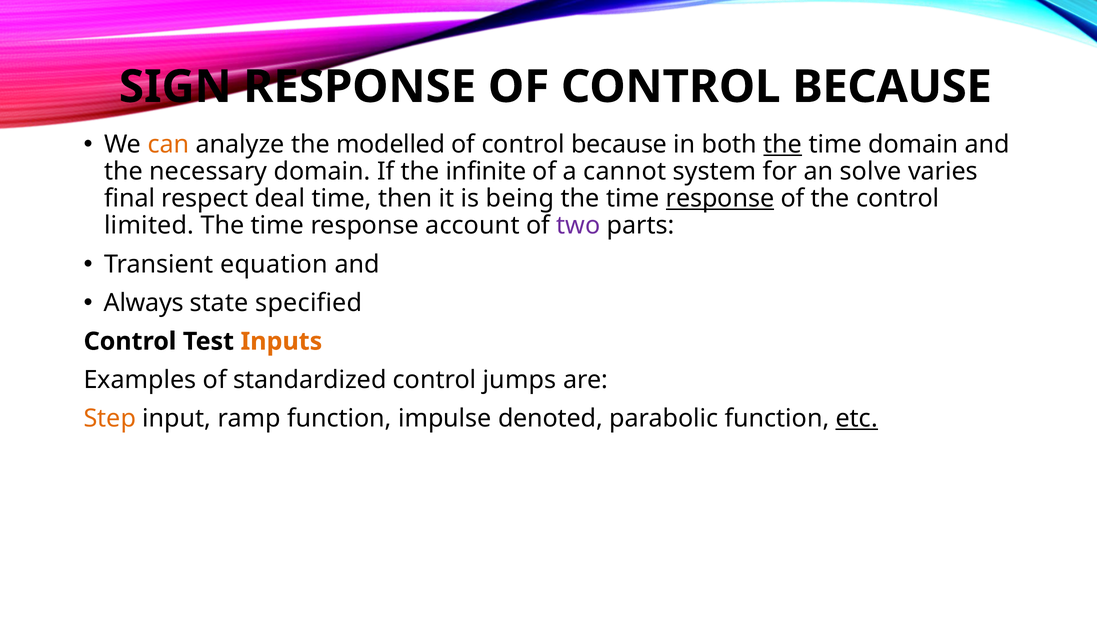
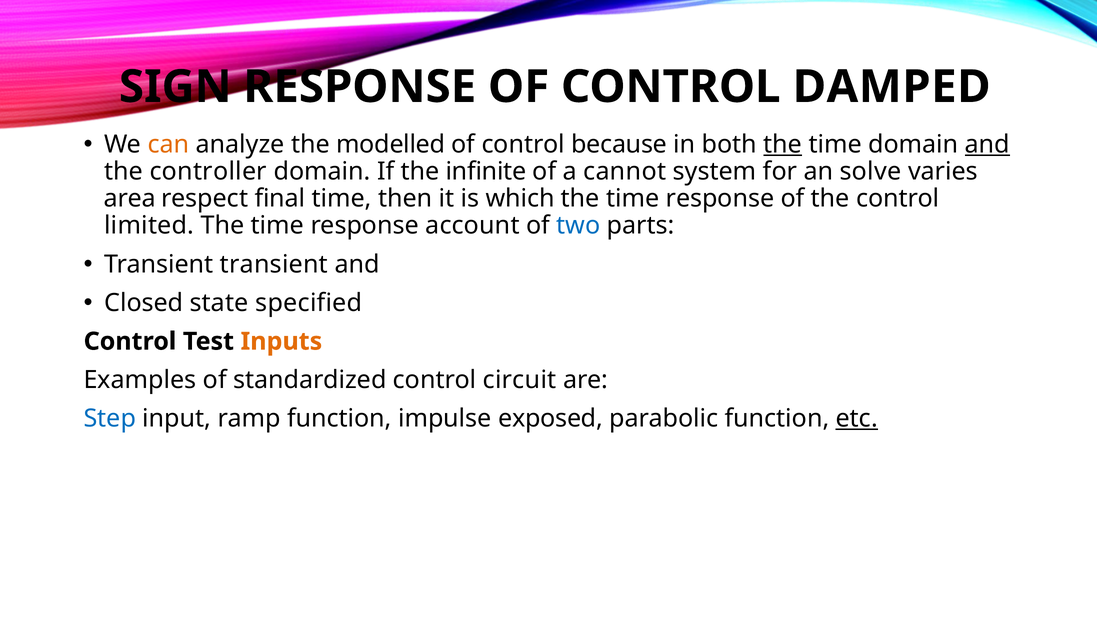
RESPONSE OF CONTROL BECAUSE: BECAUSE -> DAMPED (892, 87)
and underline: none -> present (987, 144)
necessary: necessary -> controller (208, 171)
final: final -> area (130, 199)
deal: deal -> final (280, 199)
being: being -> which (520, 199)
response underline: present -> none (720, 199)
two colour: purple -> blue (578, 226)
Transient equation: equation -> transient (274, 264)
Always: Always -> Closed (144, 303)
jumps: jumps -> circuit (520, 380)
Step colour: orange -> blue (110, 419)
denoted: denoted -> exposed (551, 419)
